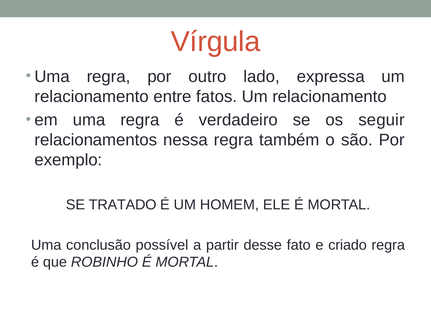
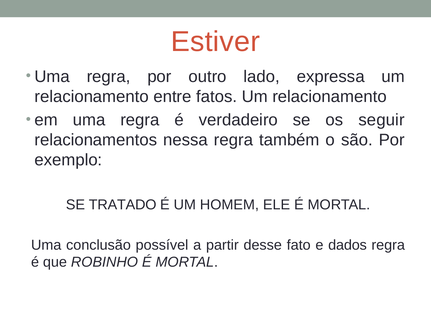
Vírgula: Vírgula -> Estiver (215, 42)
criado: criado -> dados (348, 245)
